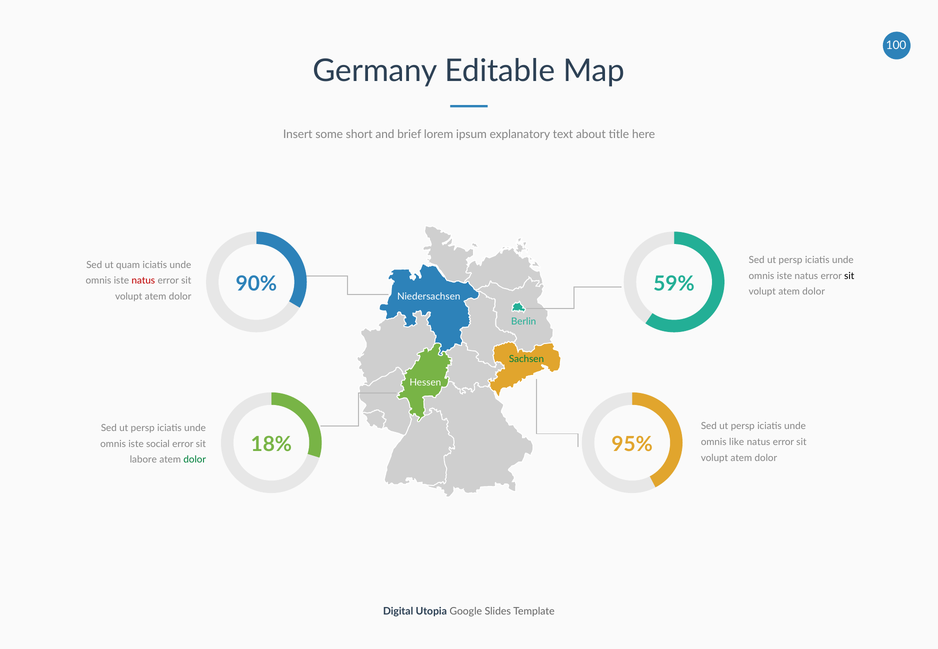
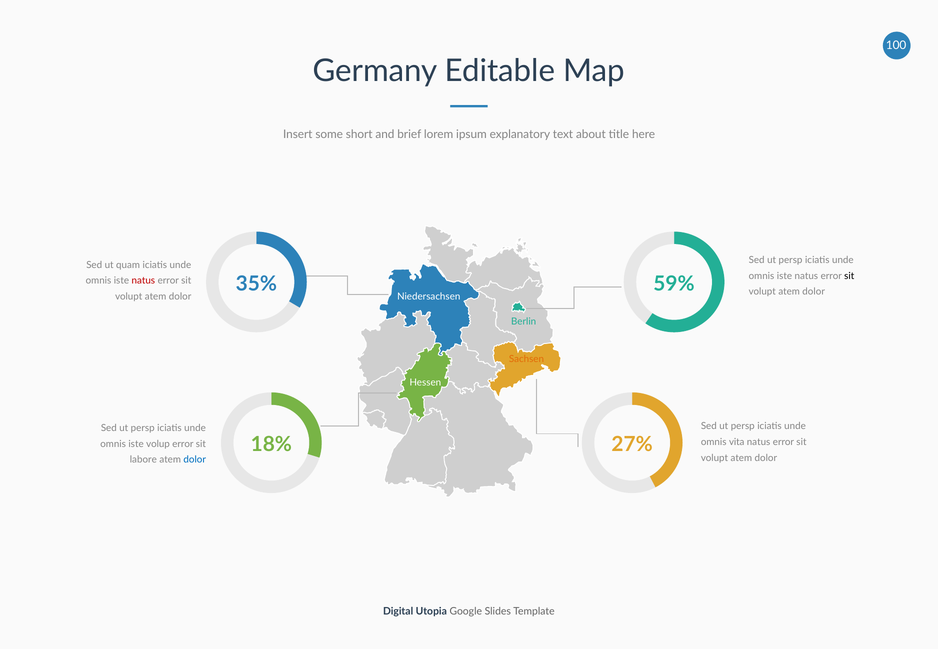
90%: 90% -> 35% (256, 284)
Sachsen colour: green -> orange (526, 359)
95%: 95% -> 27% (632, 445)
like: like -> vita (737, 442)
social: social -> volup (158, 444)
dolor colour: green -> blue (195, 460)
